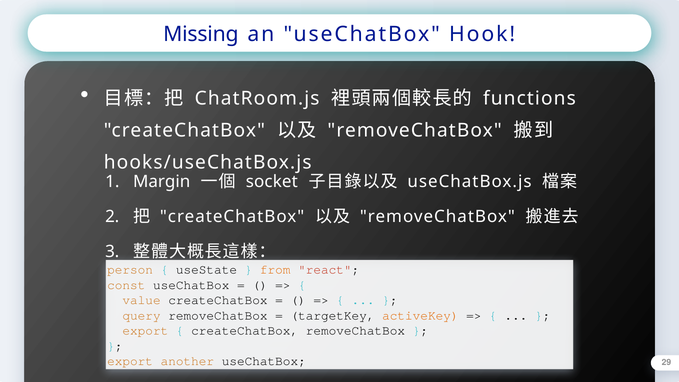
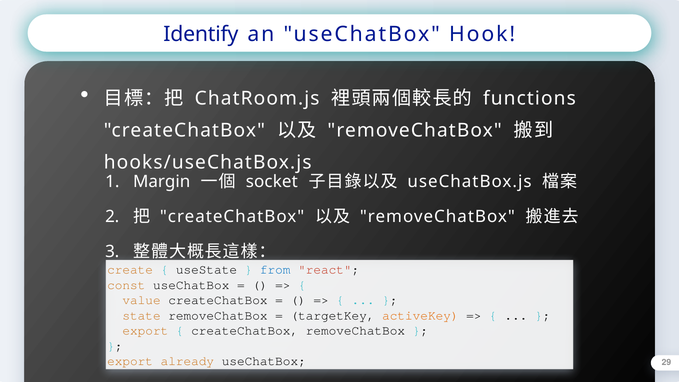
Missing: Missing -> Identify (201, 34)
person: person -> create (130, 270)
from colour: orange -> blue (275, 270)
query: query -> state (142, 315)
another: another -> already (187, 361)
